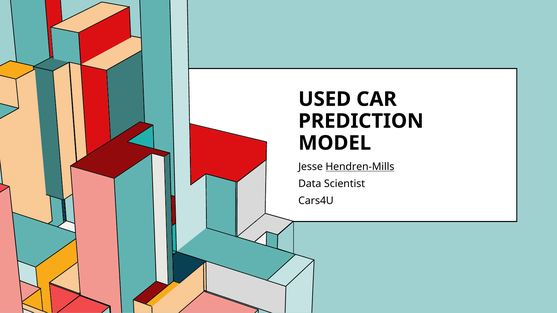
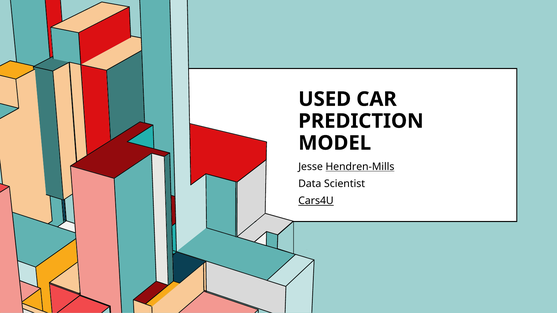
Cars4U underline: none -> present (316, 201)
